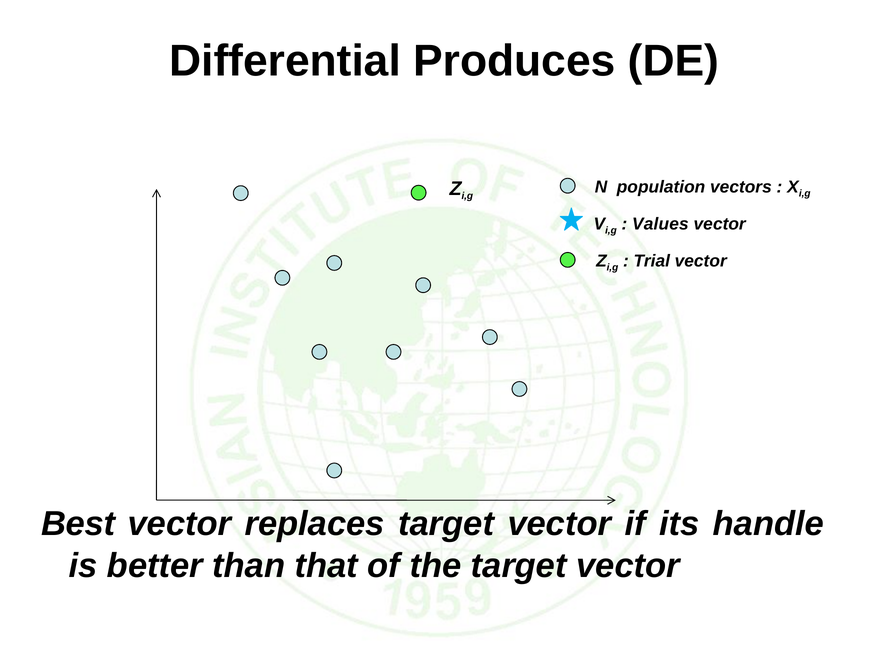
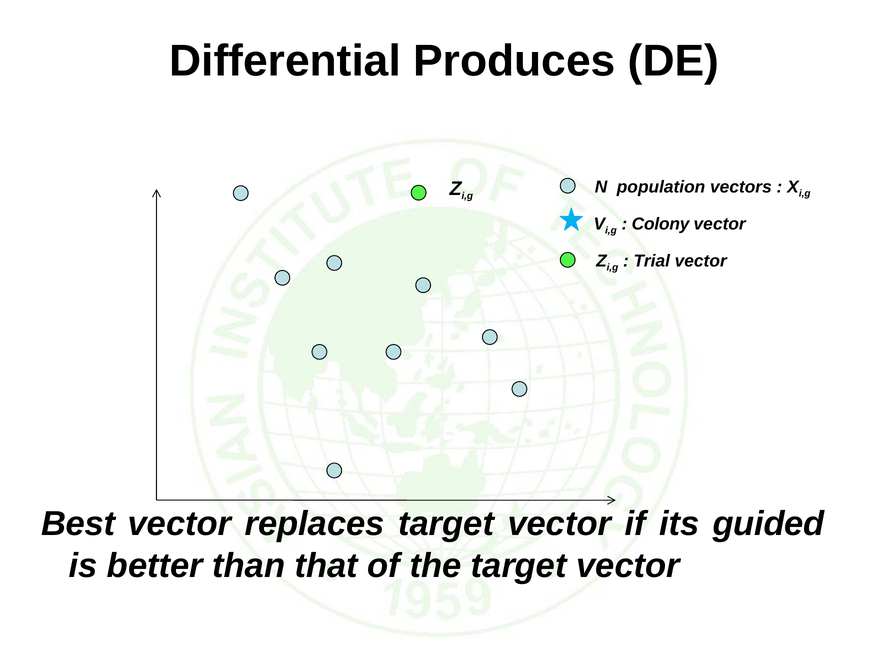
Values: Values -> Colony (661, 224)
handle: handle -> guided (768, 524)
